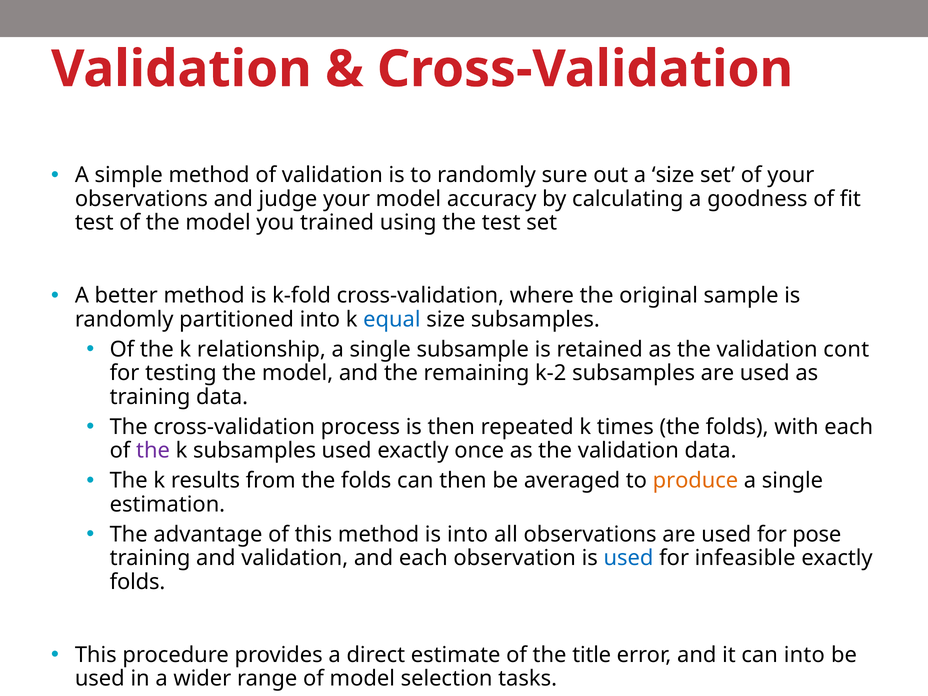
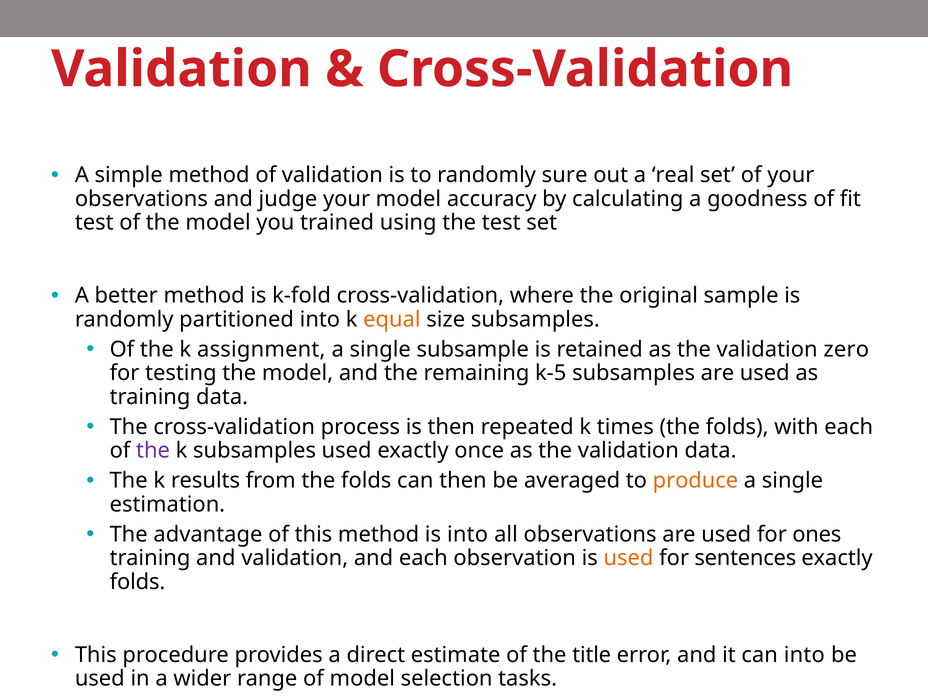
a size: size -> real (673, 175)
equal colour: blue -> orange (392, 319)
relationship: relationship -> assignment (261, 349)
cont: cont -> zero (846, 349)
k-2: k-2 -> k-5 (551, 373)
pose: pose -> ones (817, 534)
used colour: blue -> orange (629, 558)
infeasible: infeasible -> sentences (745, 558)
